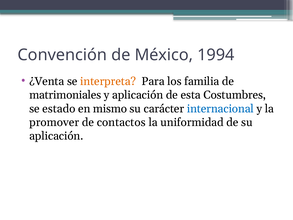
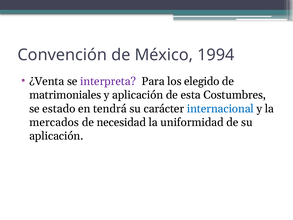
interpreta colour: orange -> purple (108, 81)
familia: familia -> elegido (202, 81)
mismo: mismo -> tendrá (110, 109)
promover: promover -> mercados (54, 122)
contactos: contactos -> necesidad (121, 122)
